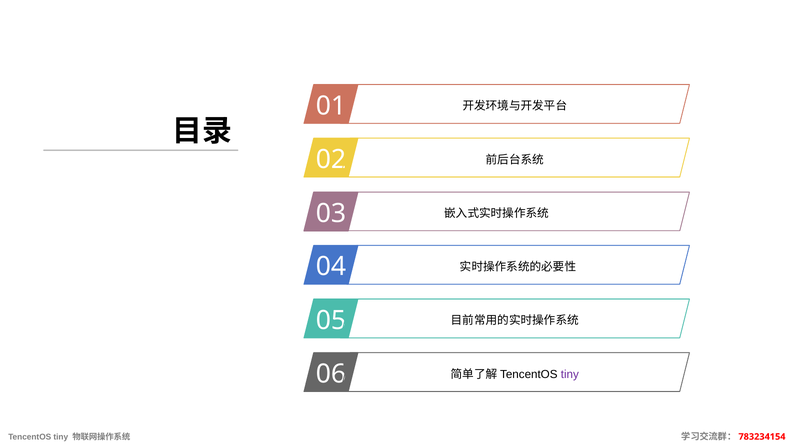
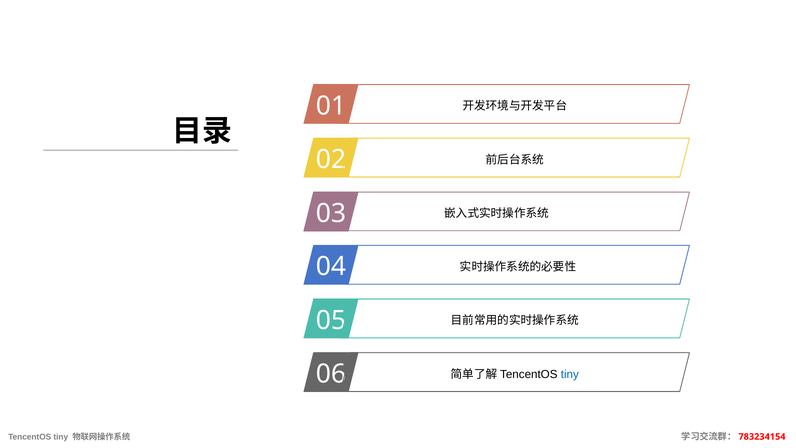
tiny colour: purple -> blue (570, 374)
